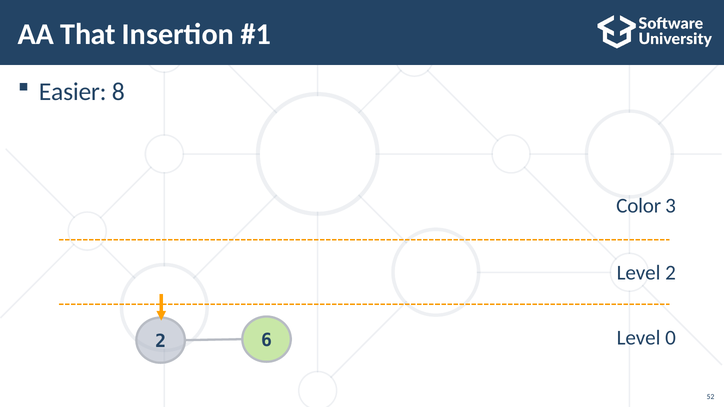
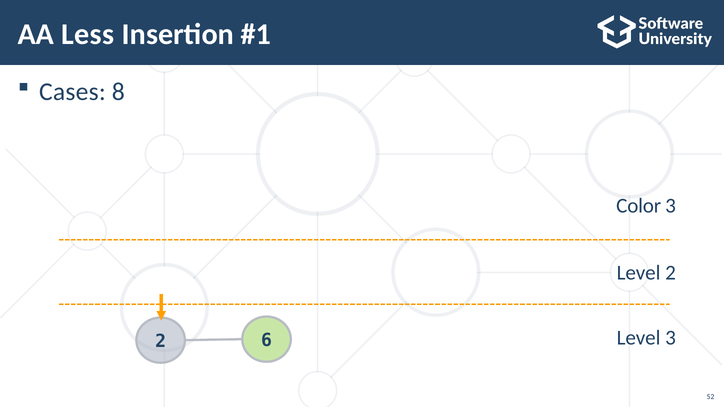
That: That -> Less (88, 34)
Easier: Easier -> Cases (72, 92)
Level 0: 0 -> 3 (671, 338)
